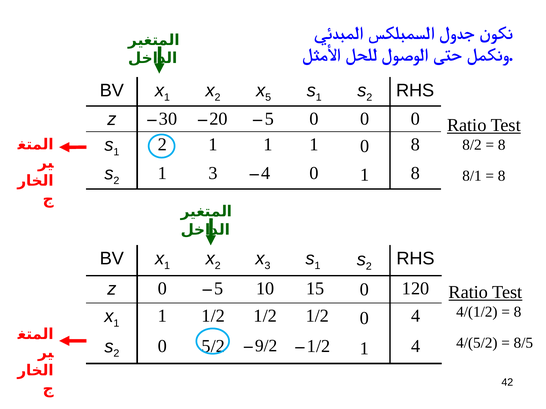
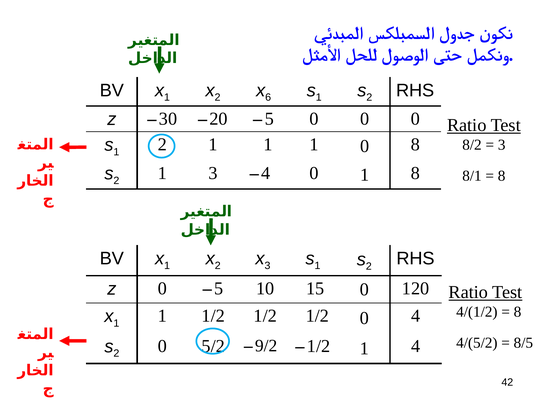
5: 5 -> 6 (268, 98)
8: 8 -> 3 (502, 145)
